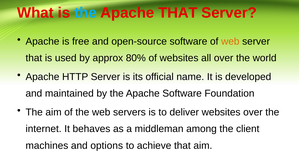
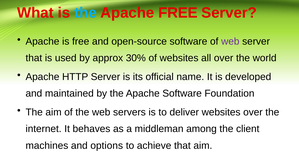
Apache THAT: THAT -> FREE (178, 13)
web colour: orange -> purple (230, 41)
80%: 80% -> 30% (136, 58)
